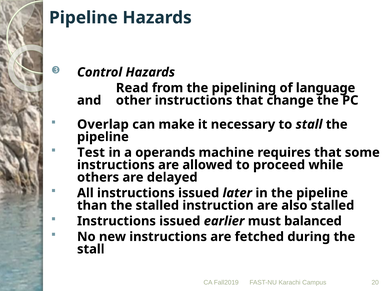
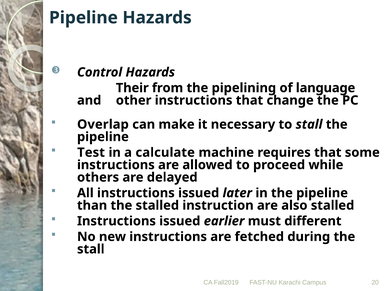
Read: Read -> Their (132, 88)
operands: operands -> calculate (165, 152)
balanced: balanced -> different (313, 221)
